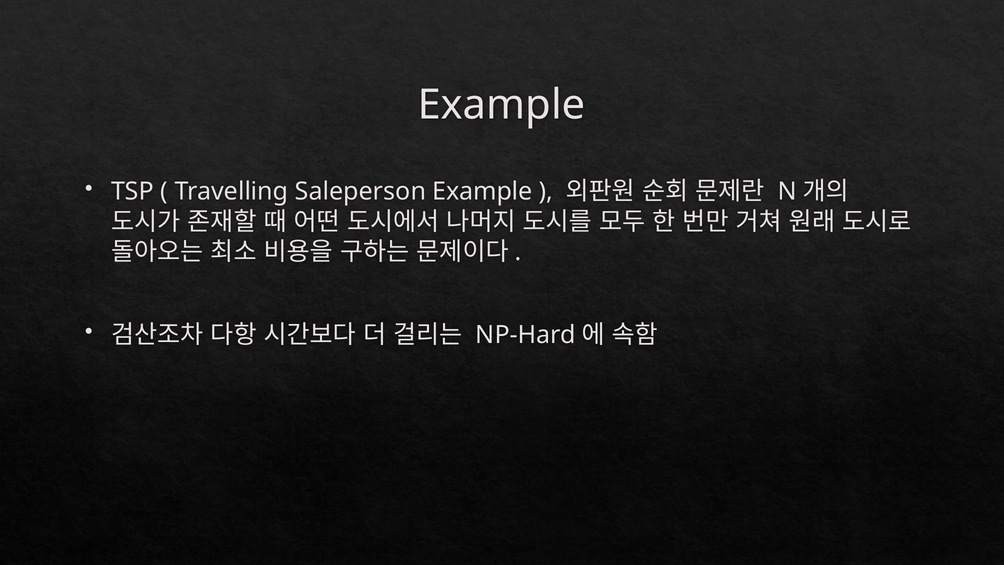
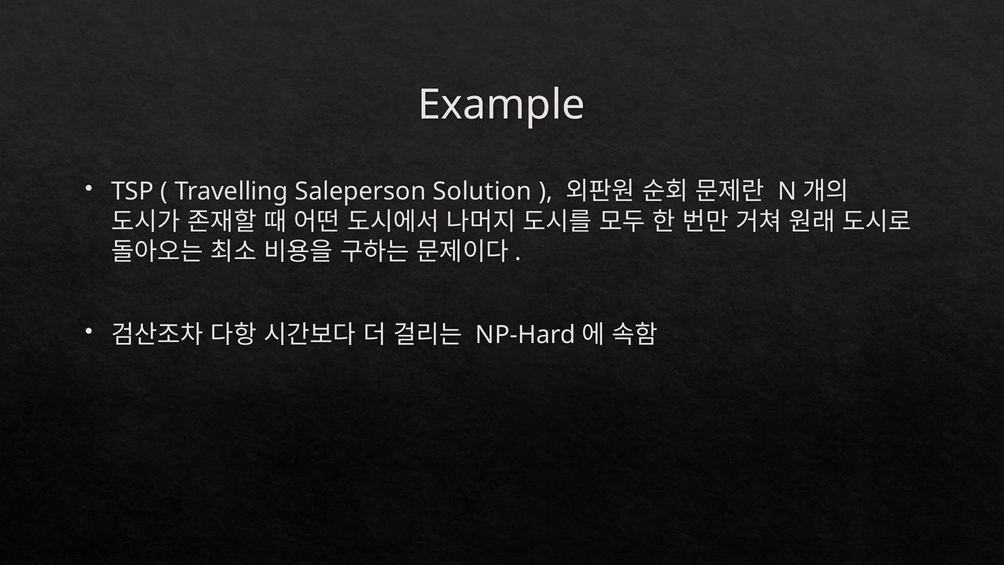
Saleperson Example: Example -> Solution (482, 192)
